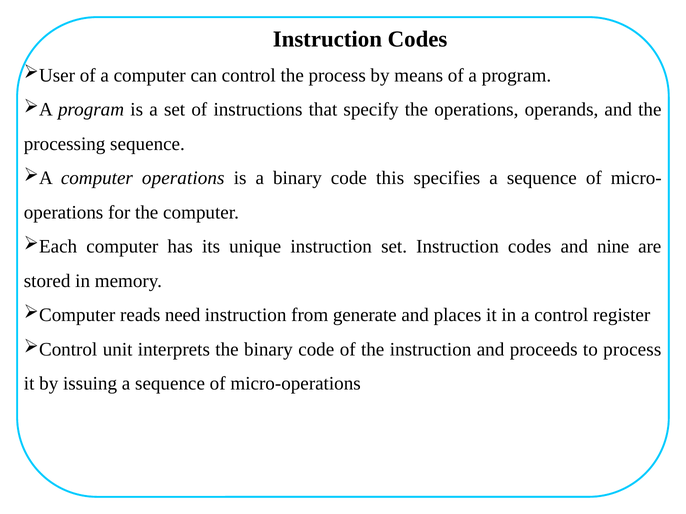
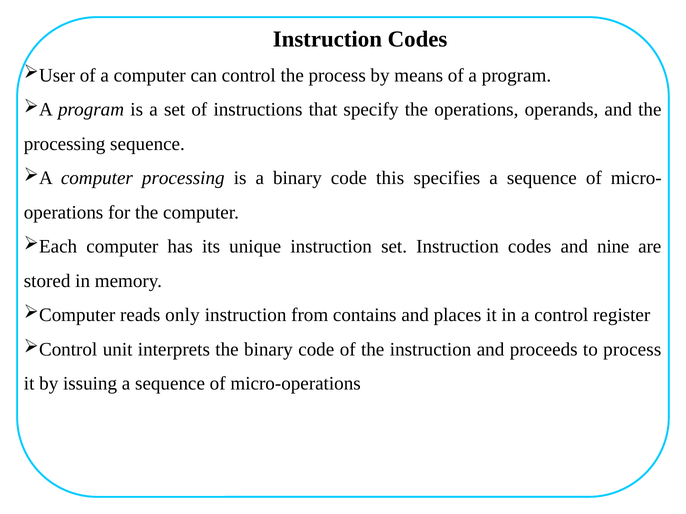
computer operations: operations -> processing (183, 178)
need: need -> only (182, 315)
generate: generate -> contains (365, 315)
